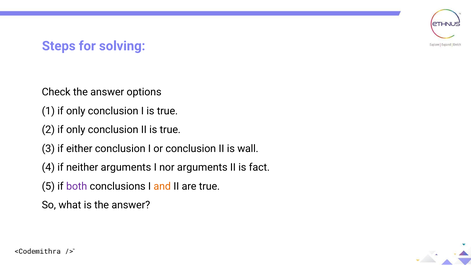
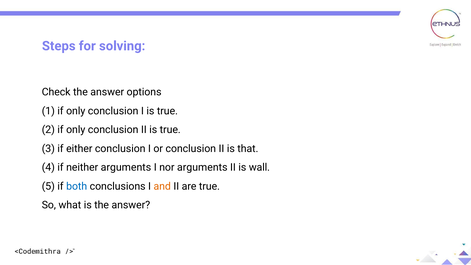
wall: wall -> that (248, 149)
fact: fact -> wall (259, 167)
both colour: purple -> blue (77, 186)
